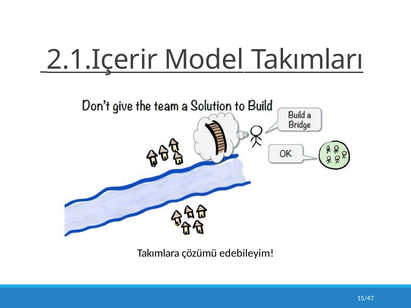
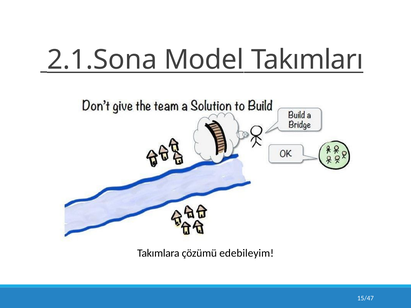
2.1.Içerir: 2.1.Içerir -> 2.1.Sona (102, 60)
